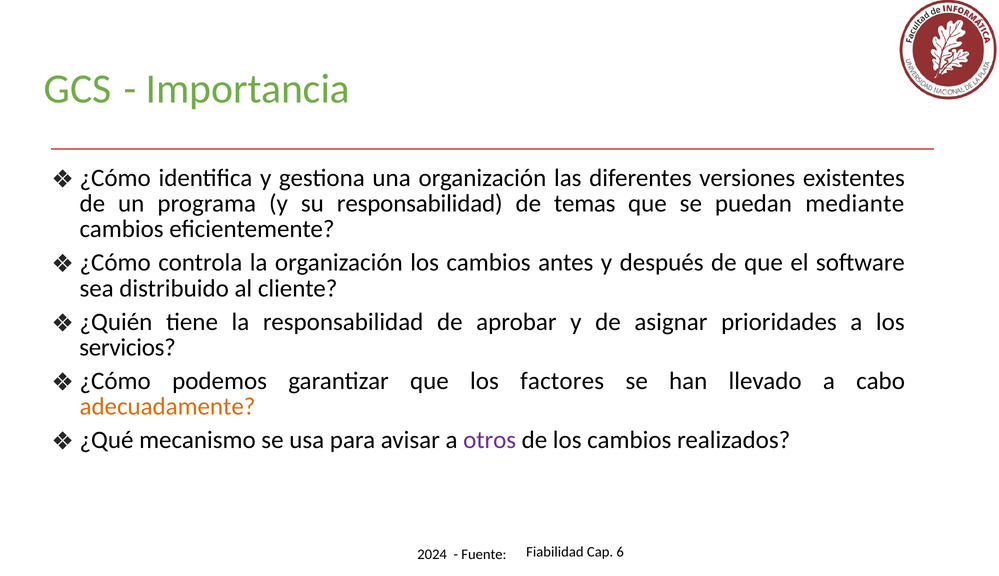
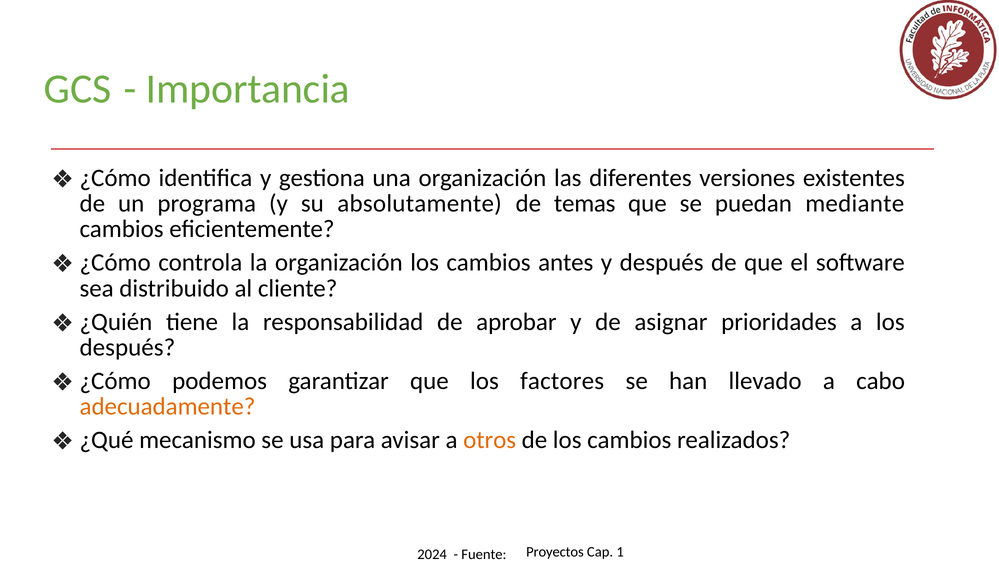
su responsabilidad: responsabilidad -> absolutamente (420, 204)
servicios: servicios -> después (127, 348)
otros colour: purple -> orange (490, 440)
Fiabilidad: Fiabilidad -> Proyectos (555, 552)
6: 6 -> 1 (620, 552)
